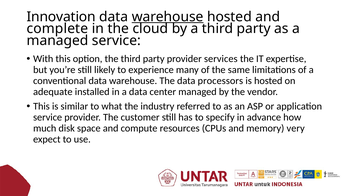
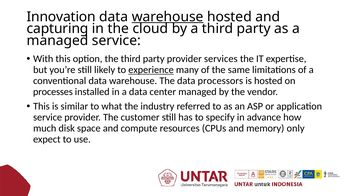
complete: complete -> capturing (58, 29)
experience underline: none -> present (151, 70)
adequate: adequate -> processes (53, 92)
very: very -> only (296, 128)
